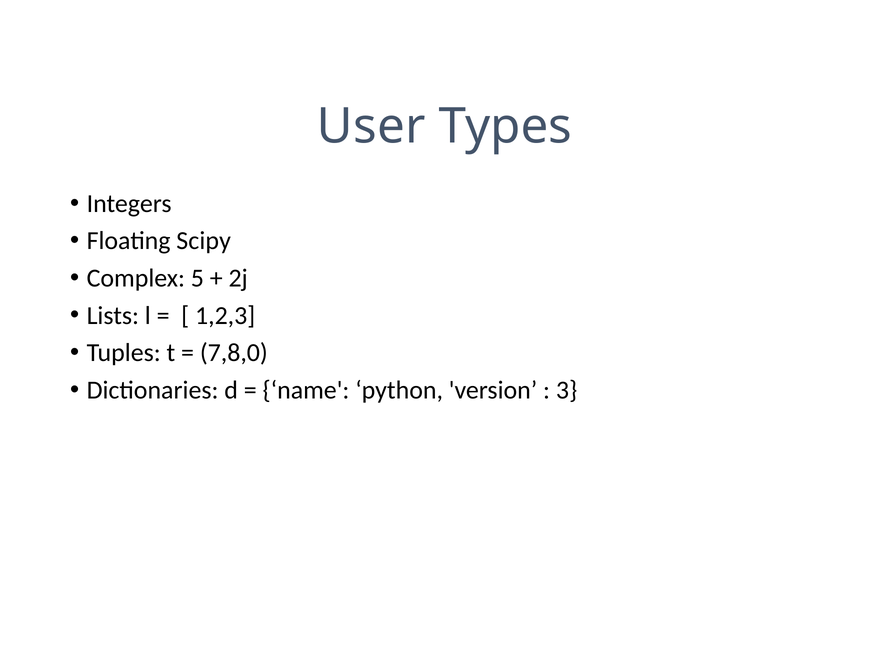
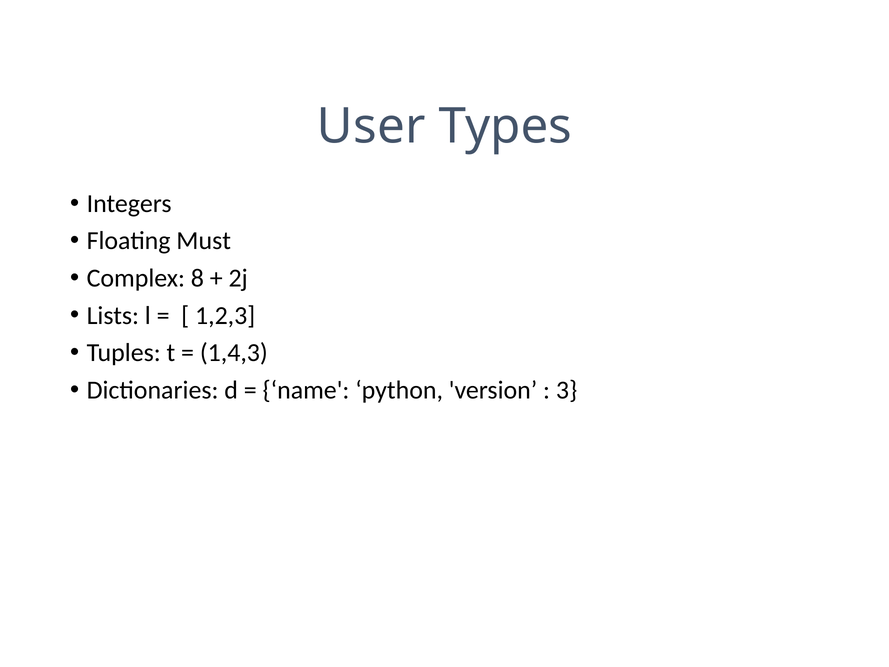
Scipy: Scipy -> Must (204, 241)
5: 5 -> 8 (197, 278)
7,8,0: 7,8,0 -> 1,4,3 (234, 353)
